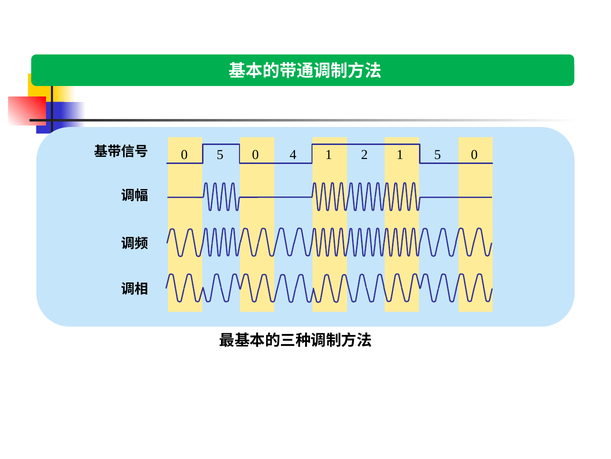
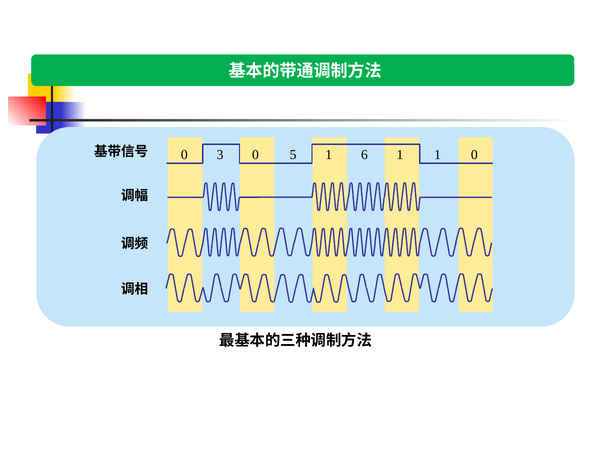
0 5: 5 -> 3 (220, 155)
4: 4 -> 5 (293, 155)
2: 2 -> 6 (364, 155)
1 5: 5 -> 1 (438, 155)
